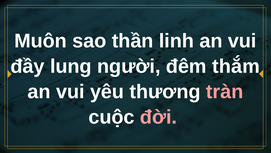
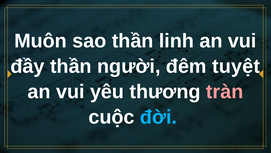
đầy lung: lung -> thần (71, 66)
thắm: thắm -> tuyệt (236, 66)
đời colour: pink -> light blue (158, 117)
